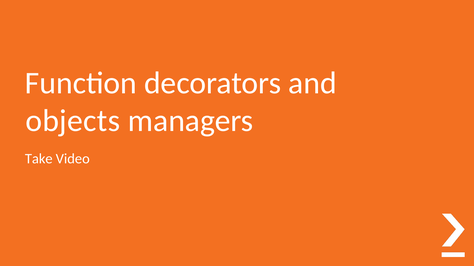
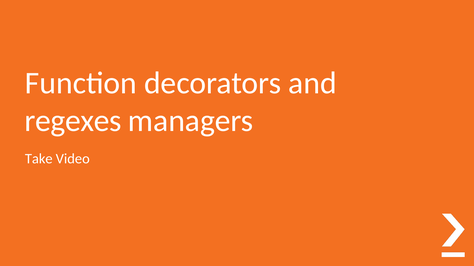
objects: objects -> regexes (73, 121)
